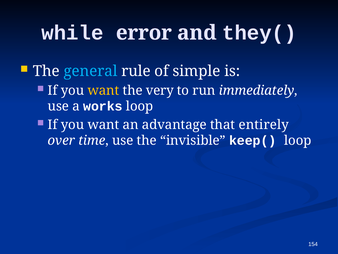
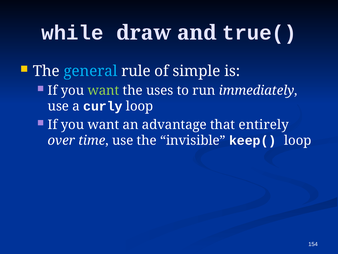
error: error -> draw (144, 33)
they(: they( -> true( (259, 33)
want colour: yellow -> light green (103, 90)
very: very -> uses (160, 90)
works: works -> curly (103, 106)
